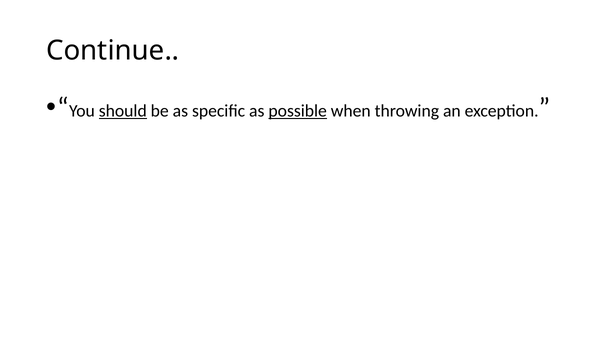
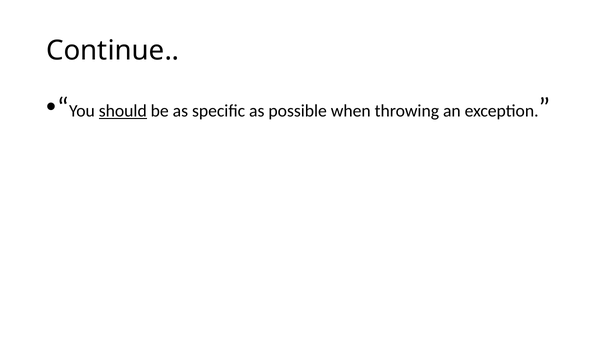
possible underline: present -> none (298, 111)
